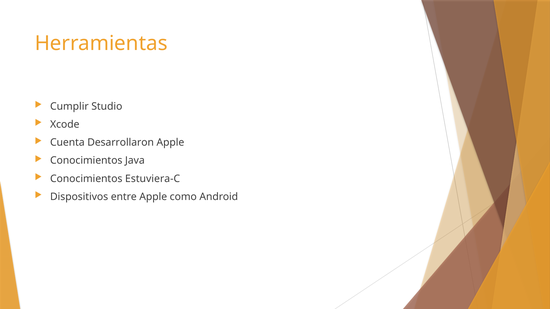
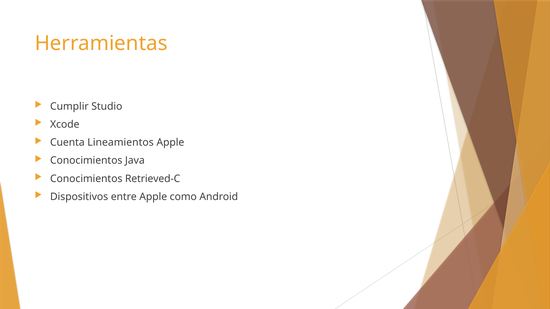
Desarrollaron: Desarrollaron -> Lineamientos (121, 143)
Estuviera-C: Estuviera-C -> Retrieved-C (153, 179)
